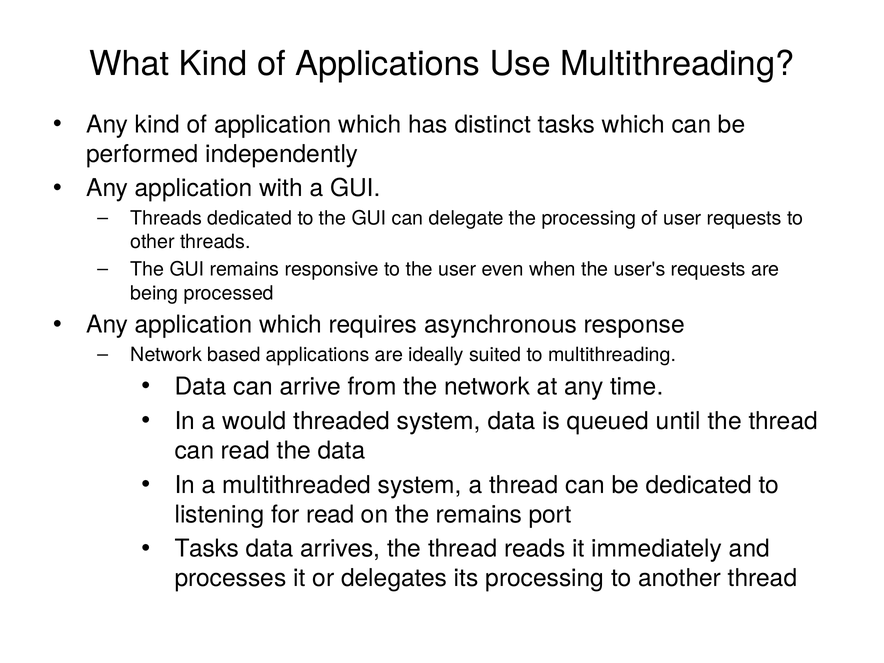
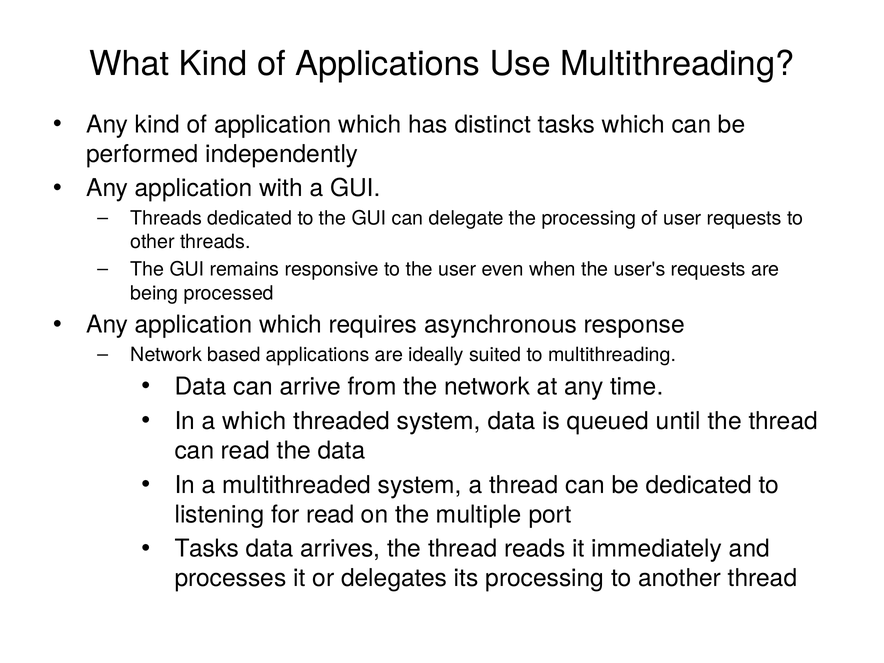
a would: would -> which (254, 421)
the remains: remains -> multiple (479, 514)
